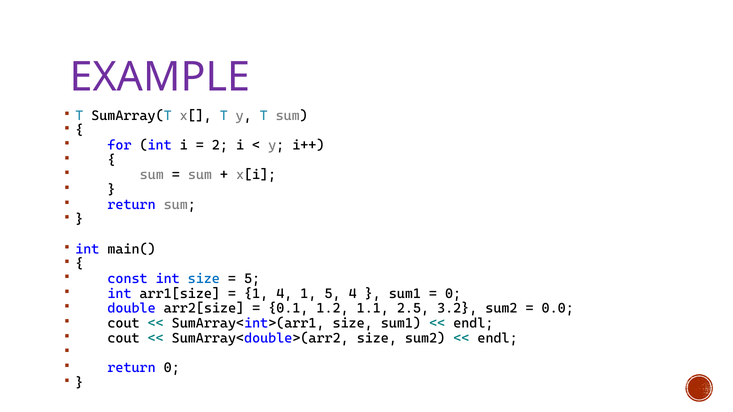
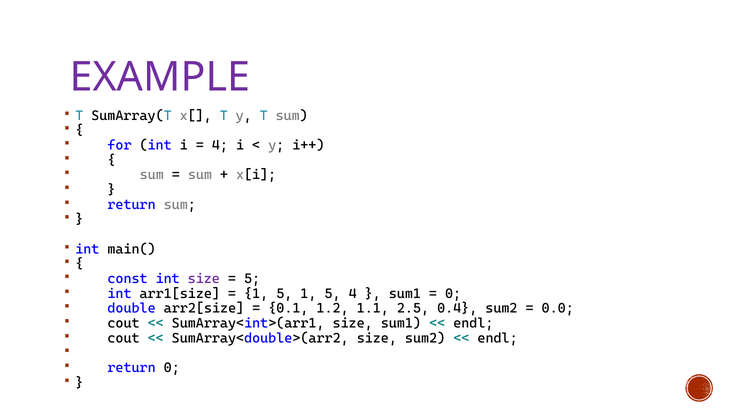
2: 2 -> 4 (220, 145)
size colour: blue -> purple (204, 279)
4: 4 -> 5 (284, 294)
3.2: 3.2 -> 0.4 (457, 309)
